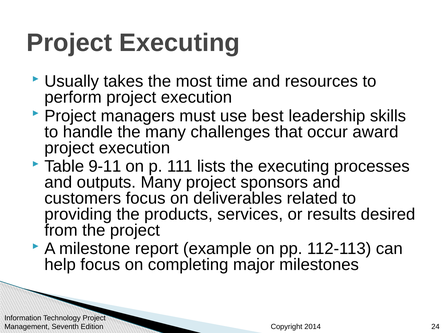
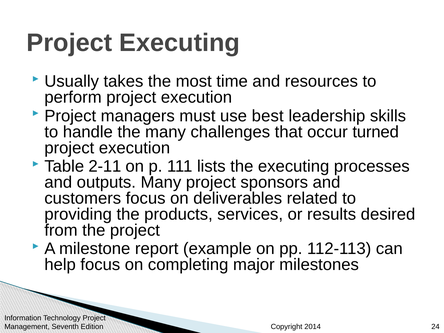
award: award -> turned (376, 132)
9-11: 9-11 -> 2-11 (105, 166)
